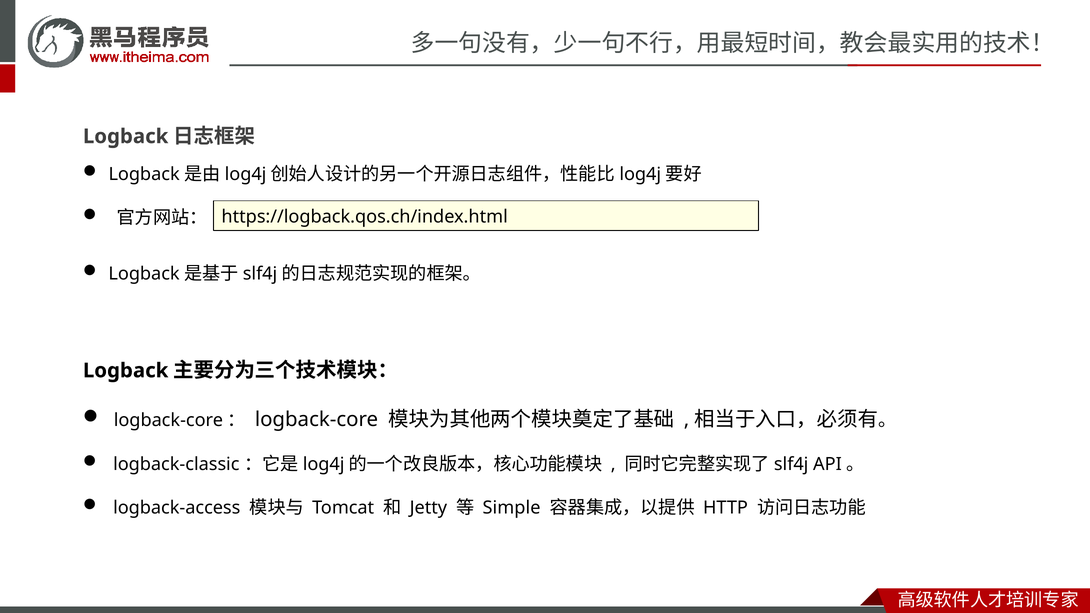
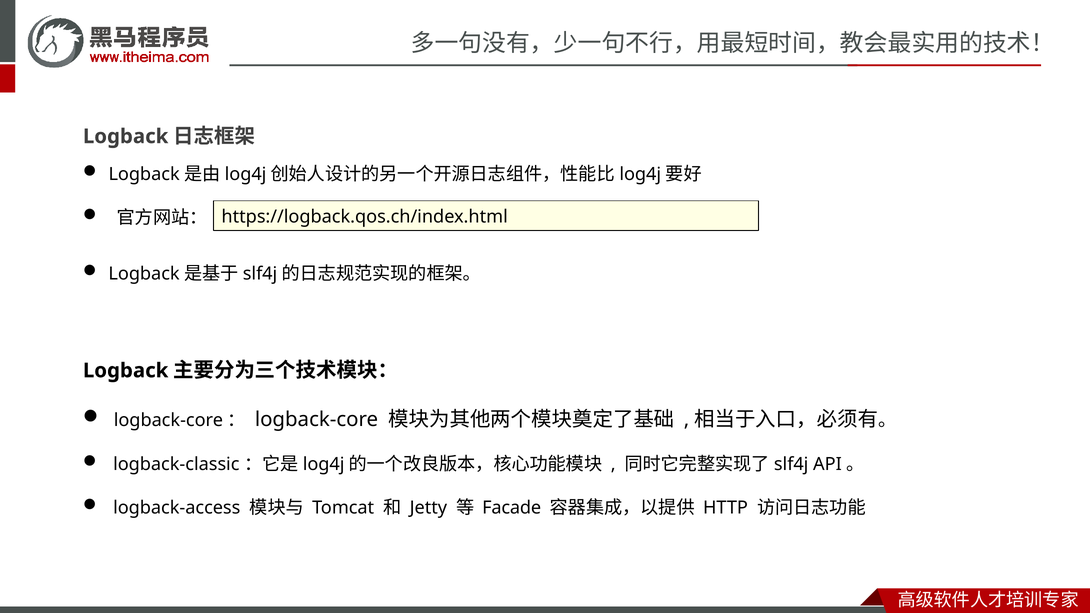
Simple: Simple -> Facade (512, 508)
